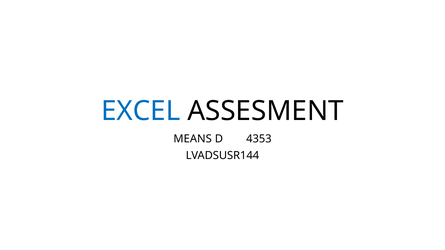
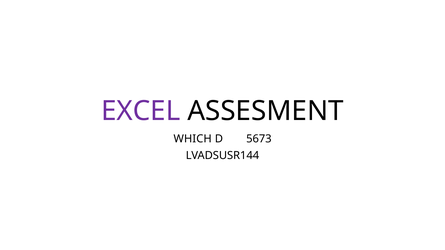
EXCEL colour: blue -> purple (141, 111)
MEANS: MEANS -> WHICH (193, 139)
4353: 4353 -> 5673 (259, 139)
